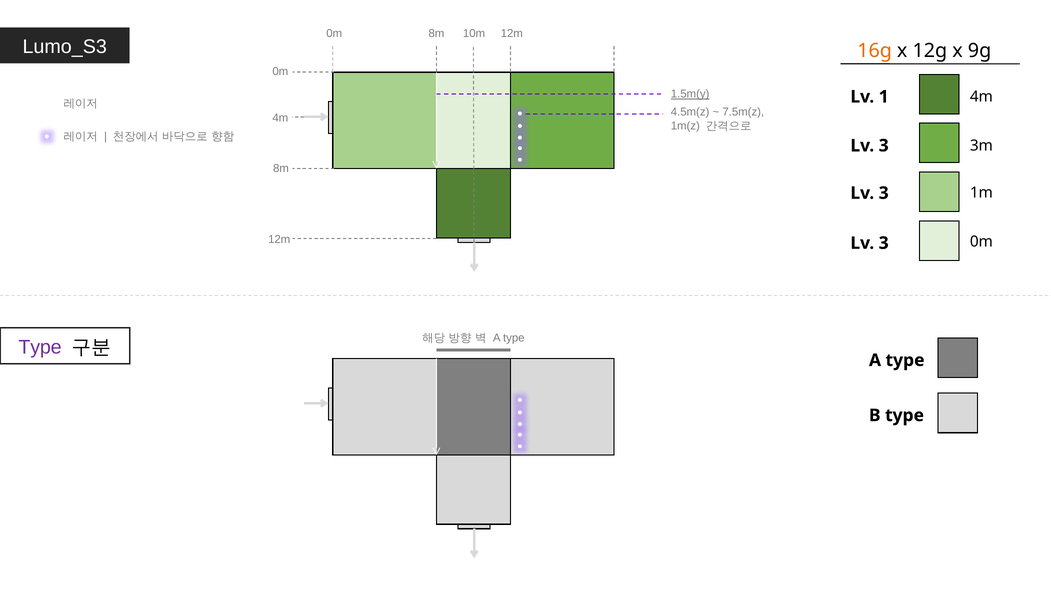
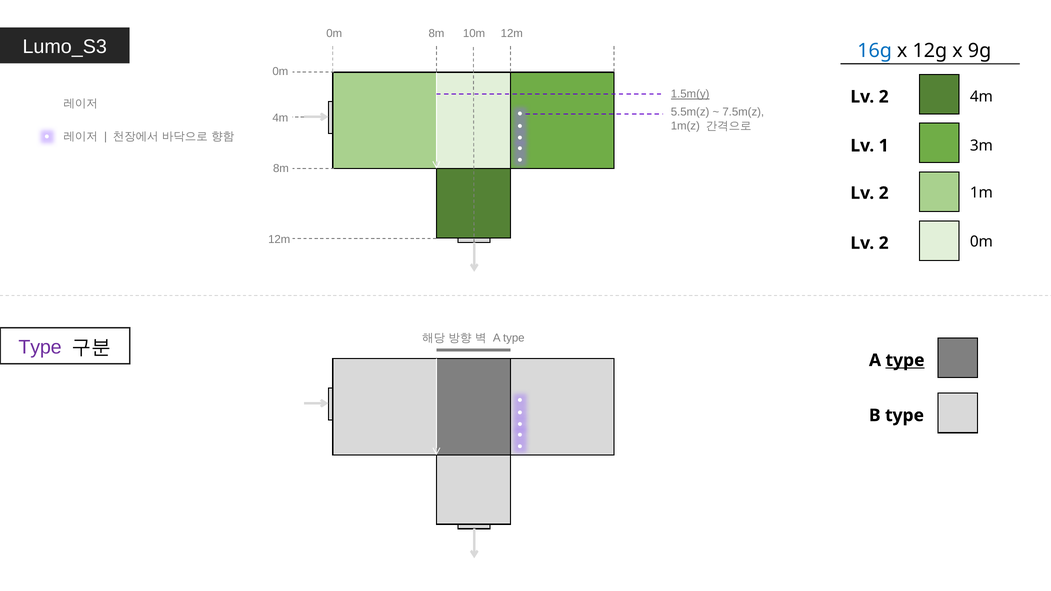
16g colour: orange -> blue (875, 51)
1: 1 -> 2 (884, 97)
4.5m(z: 4.5m(z -> 5.5m(z (690, 112)
3: 3 -> 1 (884, 146)
3: 3 -> 2 (884, 193)
3: 3 -> 2 (884, 243)
type underline: none -> present (905, 360)
